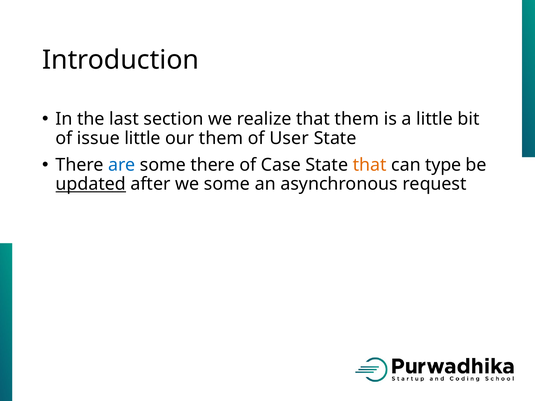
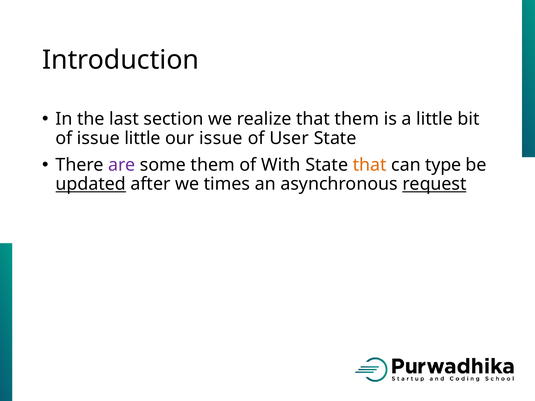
our them: them -> issue (221, 138)
are colour: blue -> purple (122, 165)
some there: there -> them (213, 165)
Case: Case -> With (281, 165)
we some: some -> times (227, 184)
request underline: none -> present (434, 184)
